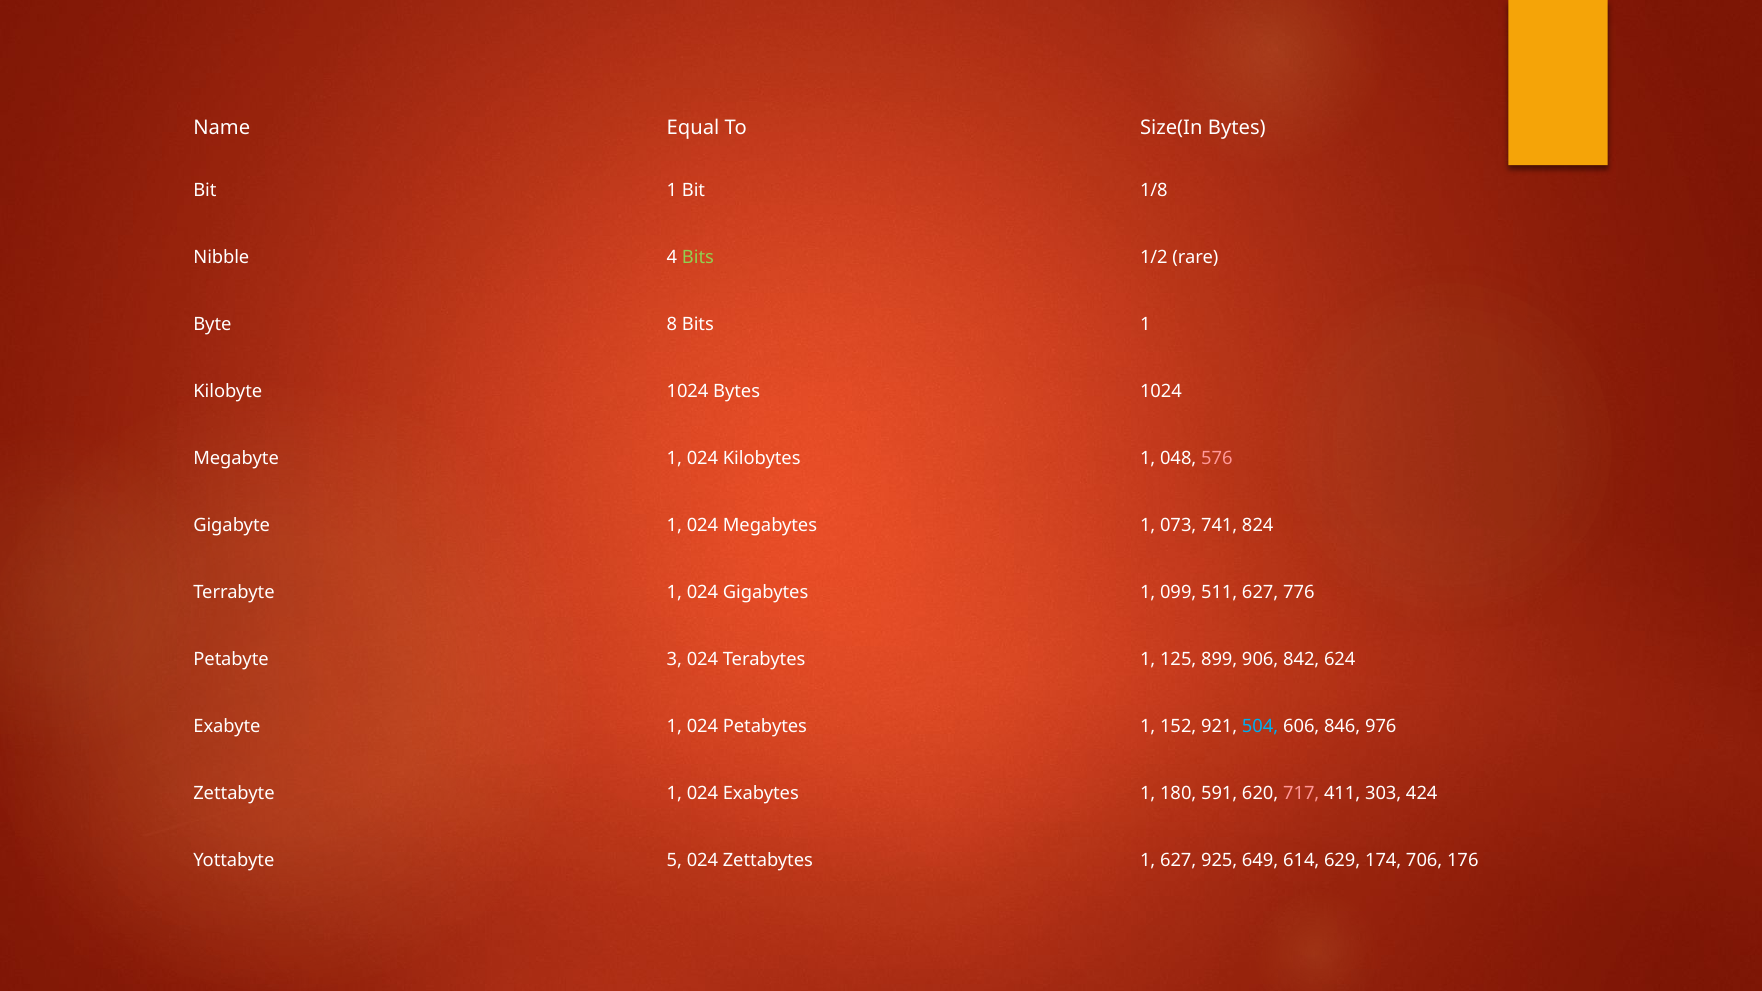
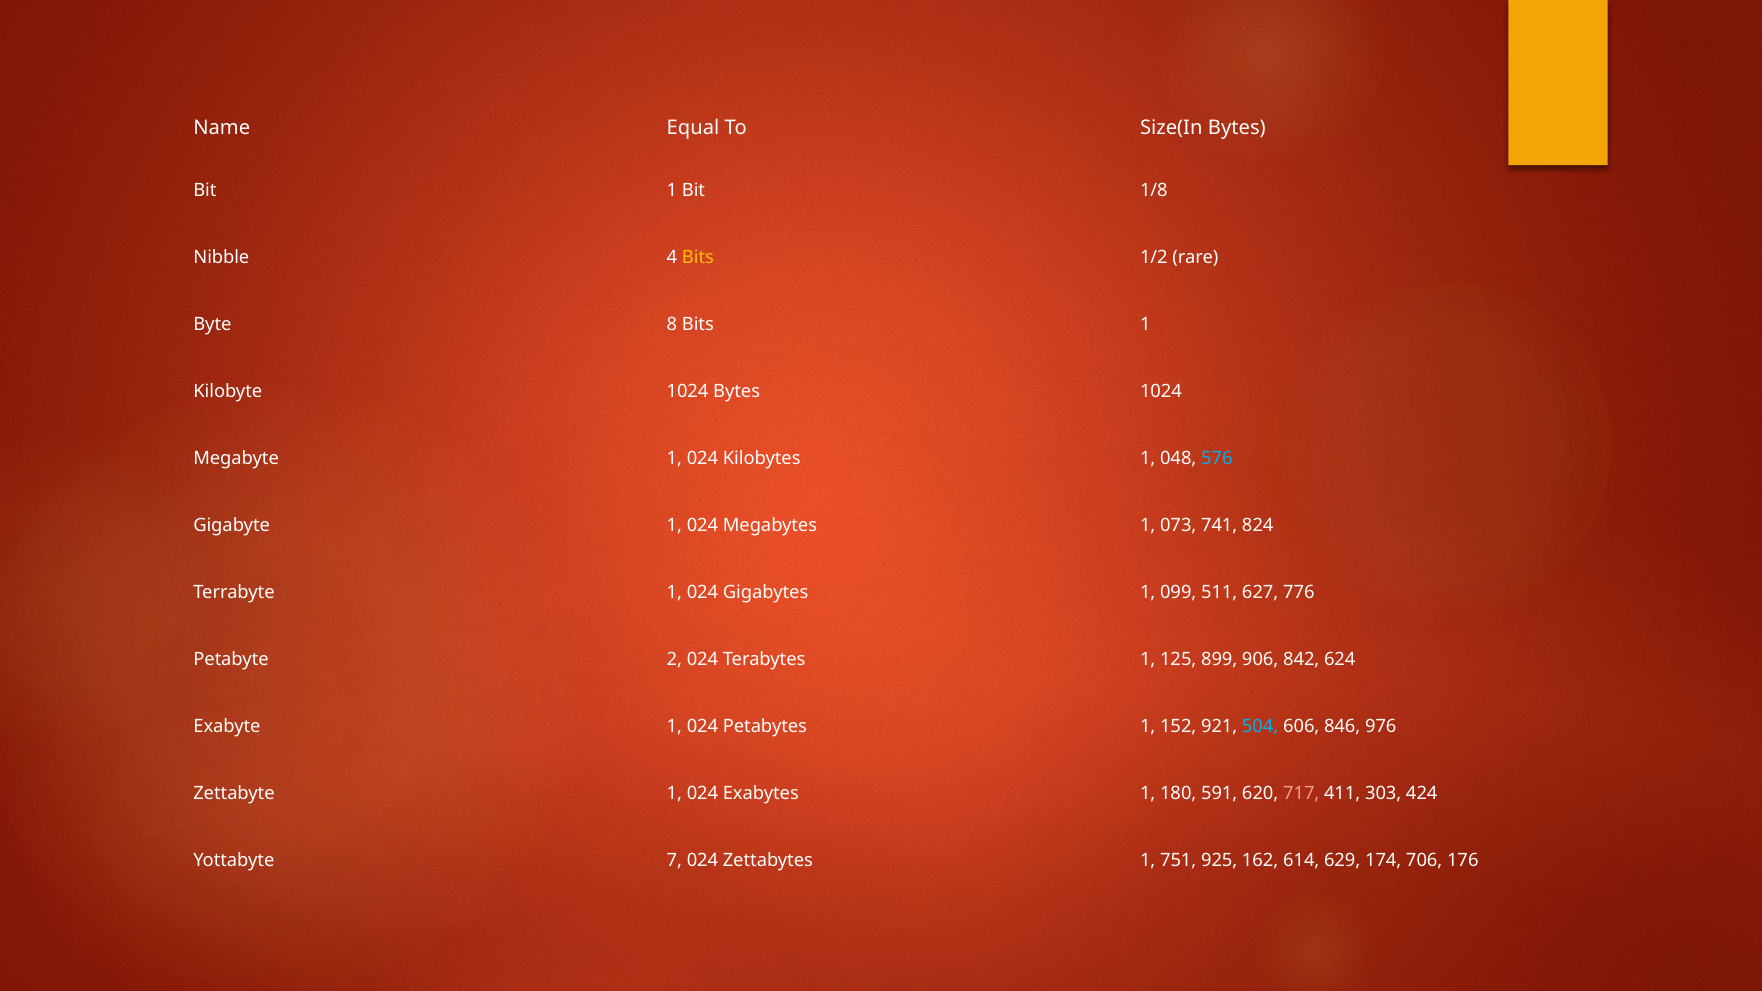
Bits colour: light green -> yellow (698, 257)
576 colour: pink -> light blue (1217, 458)
3: 3 -> 2 (674, 659)
5: 5 -> 7 (674, 860)
1 627: 627 -> 751 (1178, 860)
649: 649 -> 162 (1260, 860)
